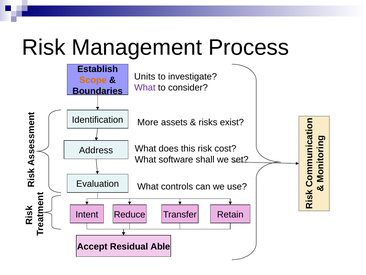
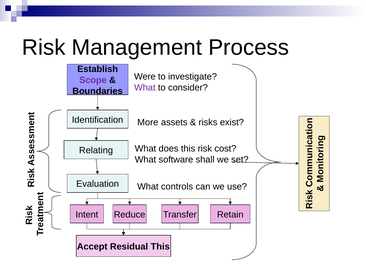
Units: Units -> Were (145, 76)
Scope colour: orange -> purple (93, 80)
Address: Address -> Relating (96, 150)
Residual Able: Able -> This (160, 246)
